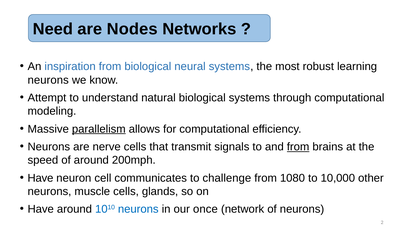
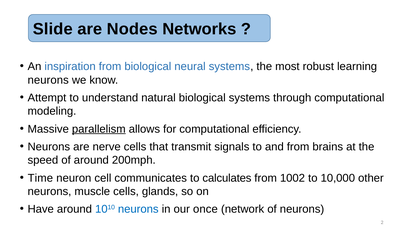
Need: Need -> Slide (53, 29)
from underline: present -> none (298, 147)
Have: Have -> Time (40, 178)
challenge: challenge -> calculates (227, 178)
1080: 1080 -> 1002 (292, 178)
